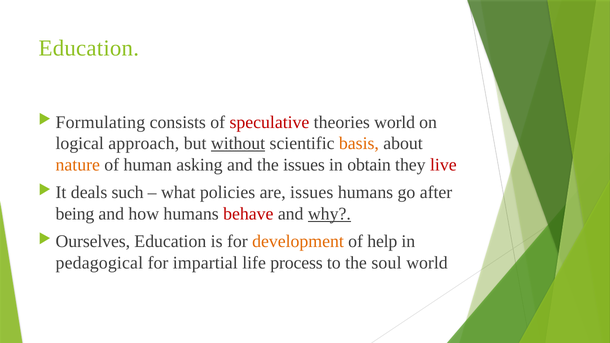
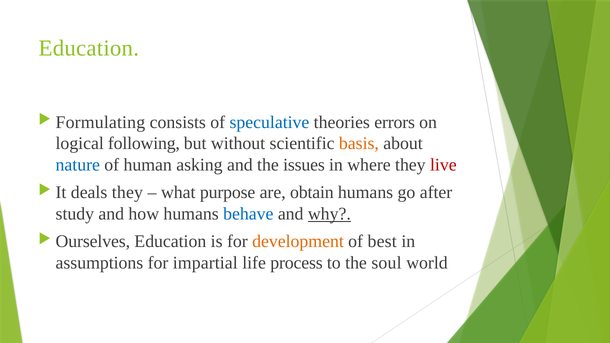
speculative colour: red -> blue (269, 122)
theories world: world -> errors (395, 122)
approach: approach -> following (144, 144)
without underline: present -> none (238, 144)
nature colour: orange -> blue (78, 165)
obtain: obtain -> where (369, 165)
deals such: such -> they (127, 193)
policies: policies -> purpose (228, 193)
are issues: issues -> obtain (312, 193)
being: being -> study (75, 214)
behave colour: red -> blue (248, 214)
help: help -> best (382, 242)
pedagogical: pedagogical -> assumptions (99, 263)
